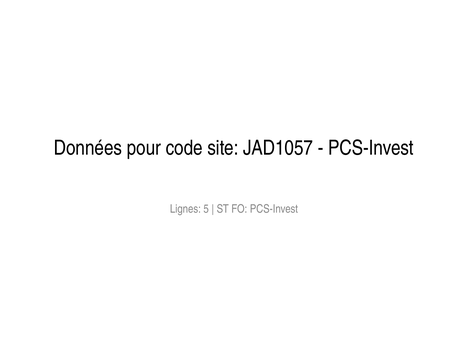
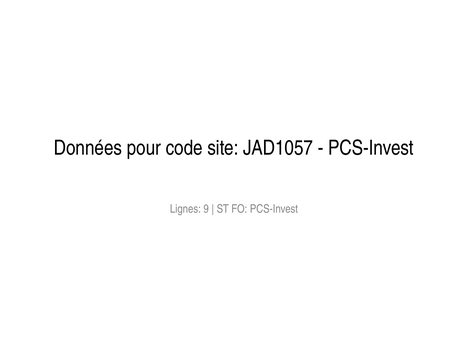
5: 5 -> 9 (206, 209)
